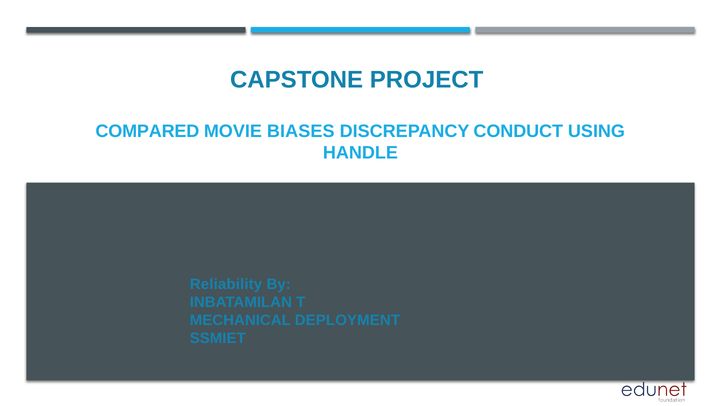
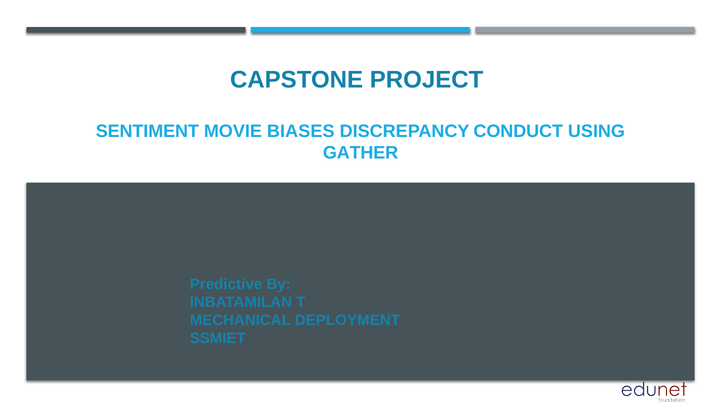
COMPARED: COMPARED -> SENTIMENT (147, 131)
HANDLE: HANDLE -> GATHER (361, 153)
Reliability: Reliability -> Predictive (226, 284)
